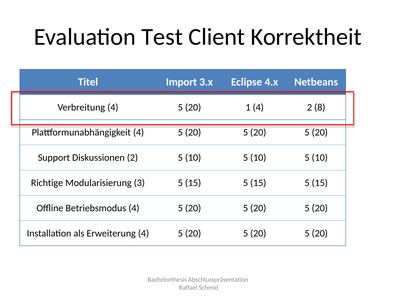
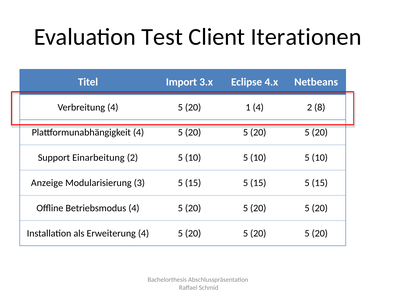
Korrektheit: Korrektheit -> Iterationen (306, 37)
Diskussionen: Diskussionen -> Einarbeitung (98, 158)
Richtige: Richtige -> Anzeige (47, 183)
